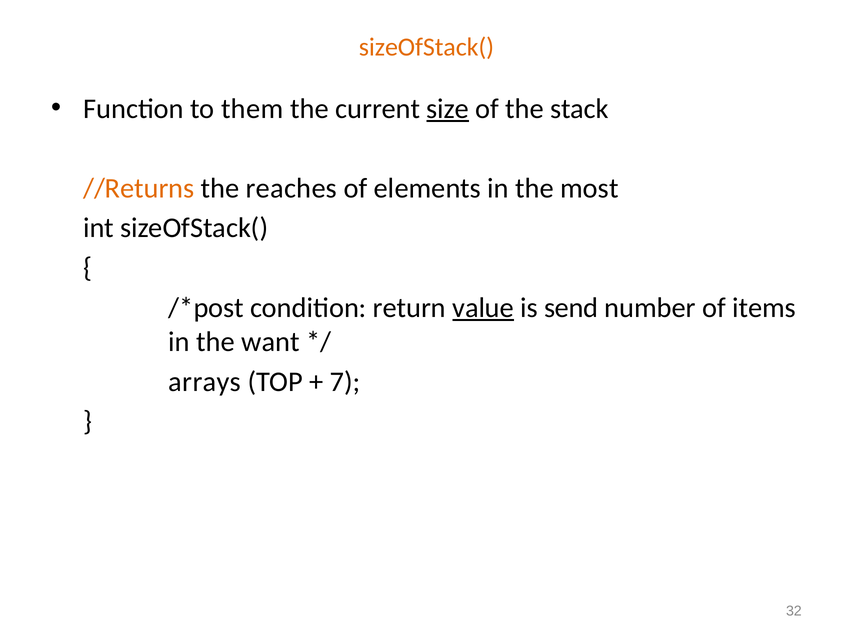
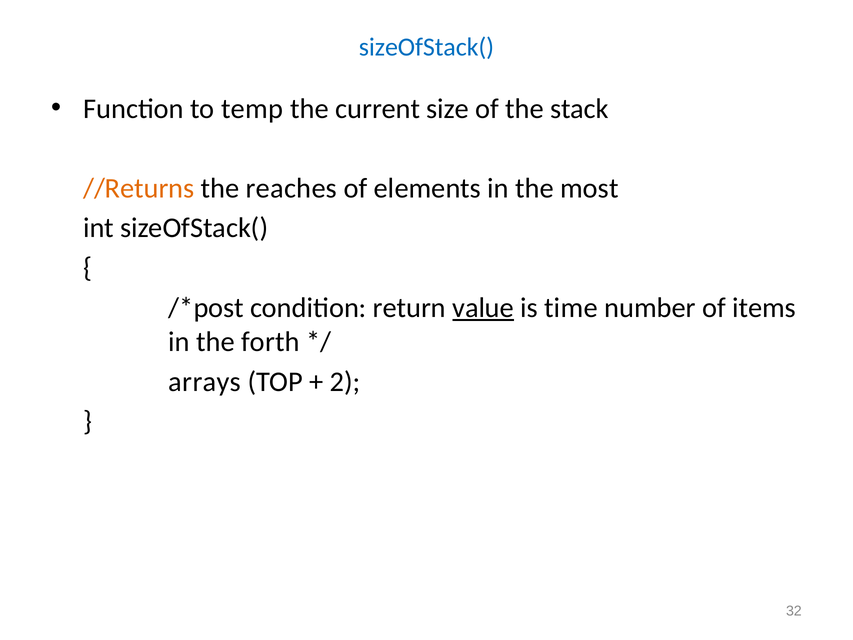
sizeOfStack( colour: orange -> blue (426, 47)
them: them -> temp (252, 109)
size underline: present -> none (448, 109)
send: send -> time (571, 308)
want: want -> forth (270, 342)
7: 7 -> 2 (345, 382)
